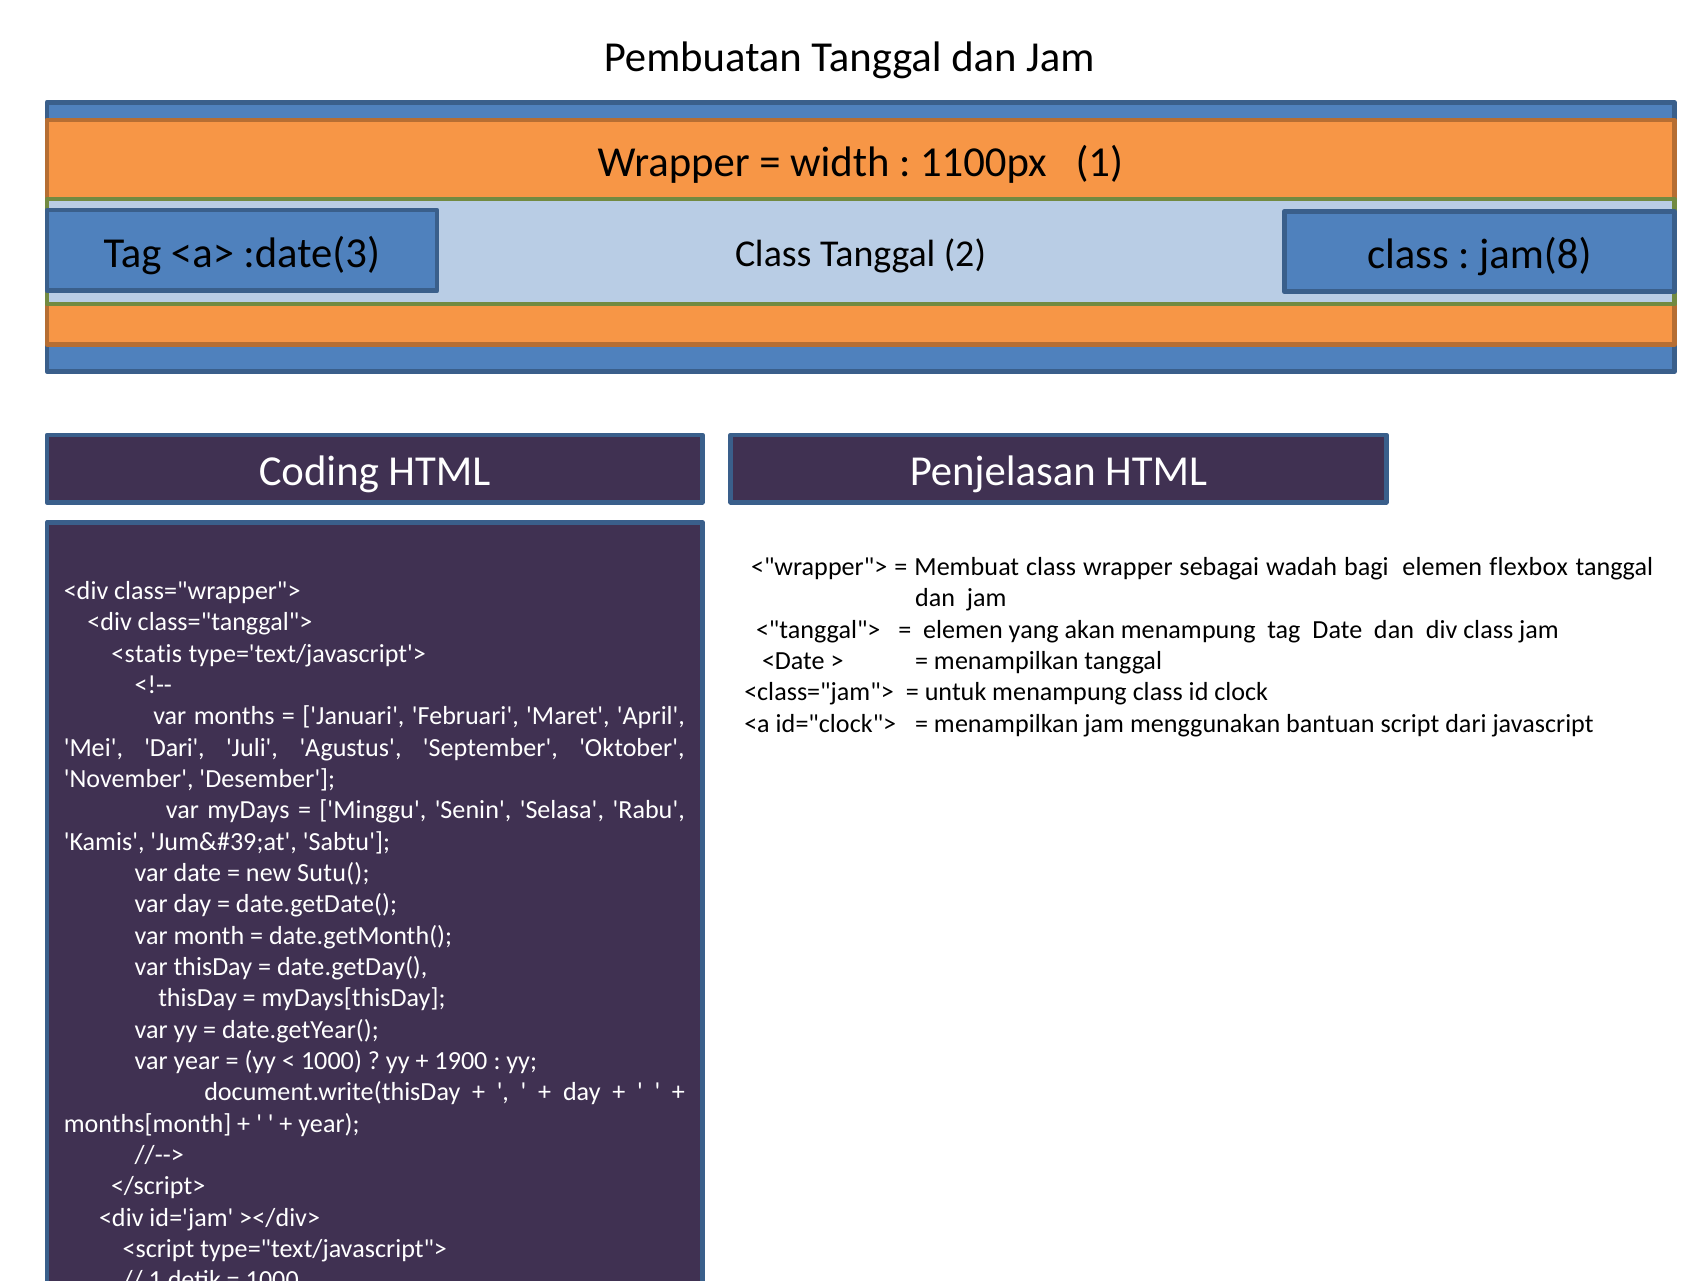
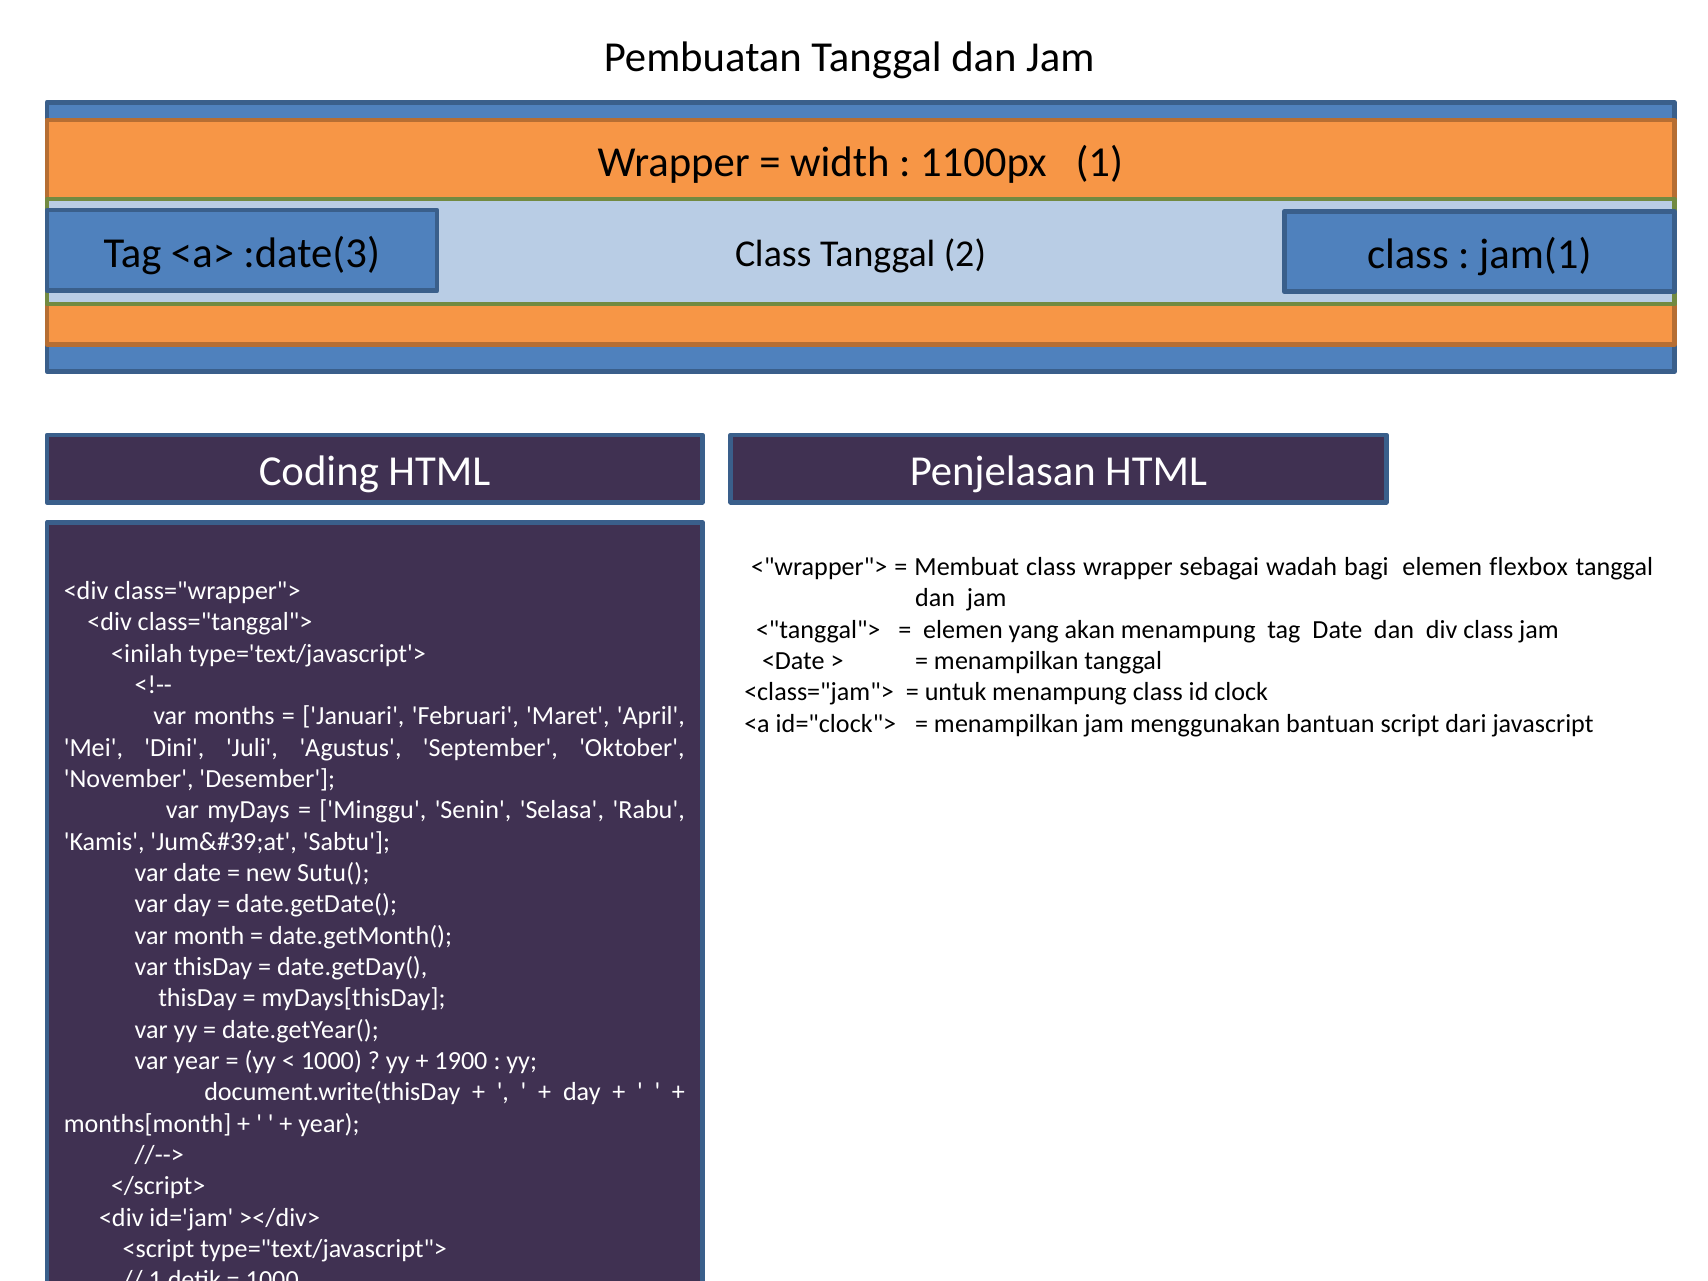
jam(8: jam(8 -> jam(1 (1535, 255)
<statis: <statis -> <inilah (147, 653)
Mei Dari: Dari -> Dini (174, 747)
